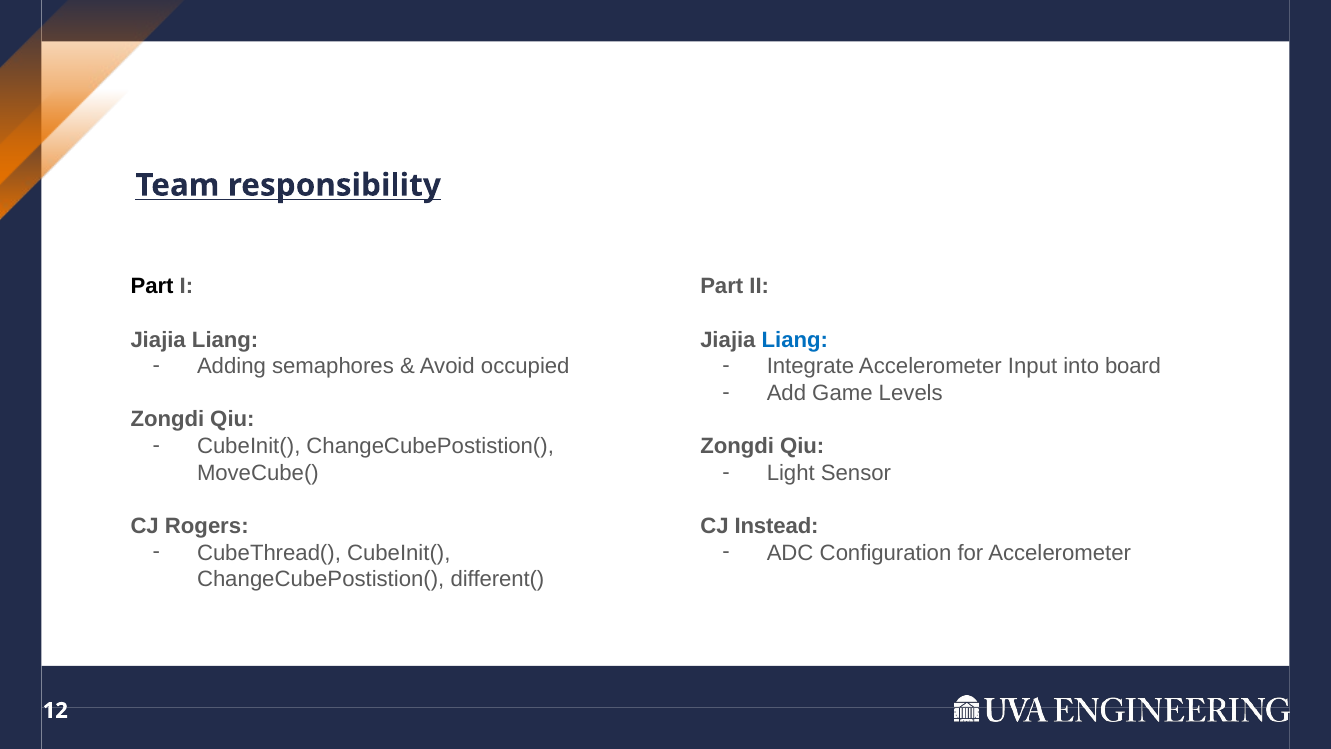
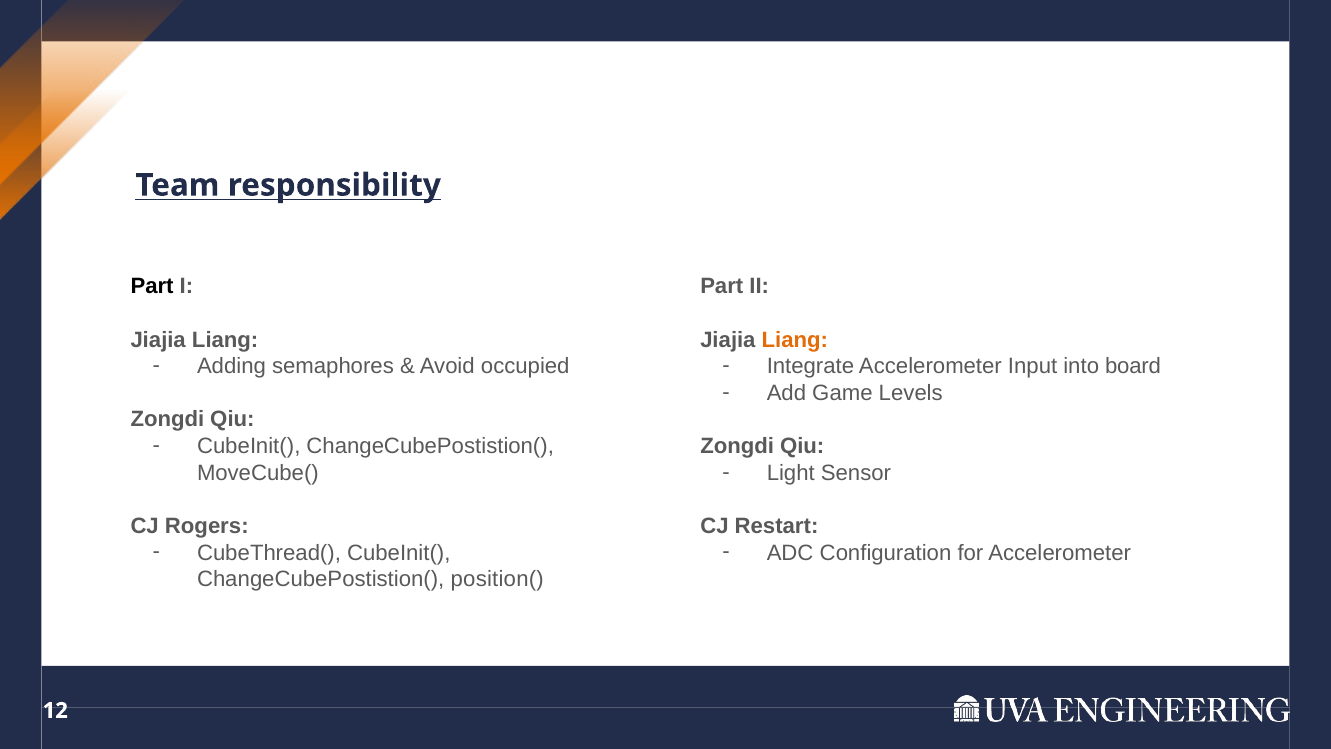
Liang colour: blue -> orange (795, 340)
Instead: Instead -> Restart (777, 526)
different(: different( -> position( (497, 579)
